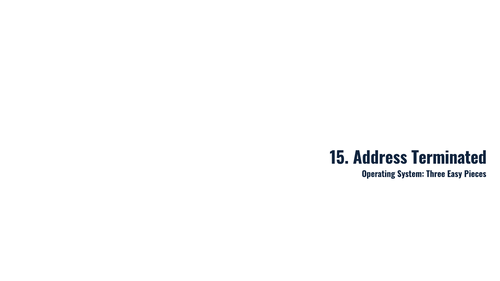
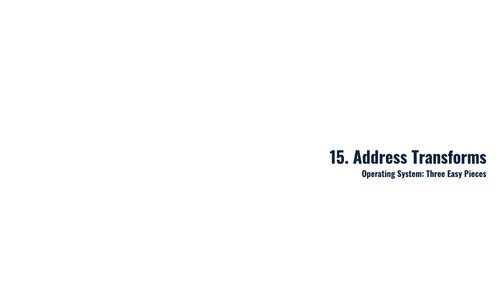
Terminated: Terminated -> Transforms (449, 158)
